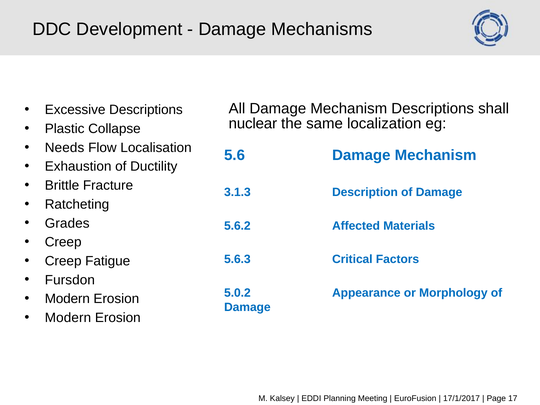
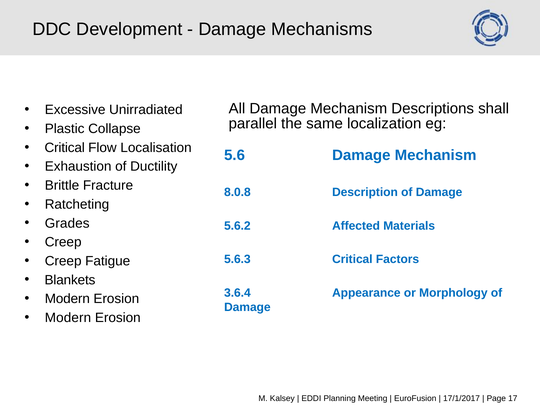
Excessive Descriptions: Descriptions -> Unirradiated (146, 110)
nuclear: nuclear -> parallel (253, 123)
Needs: Needs -> Critical (65, 148)
3.1.3: 3.1.3 -> 8.0.8 (237, 192)
Fursdon: Fursdon -> Blankets (70, 280)
5.0.2: 5.0.2 -> 3.6.4 (237, 293)
